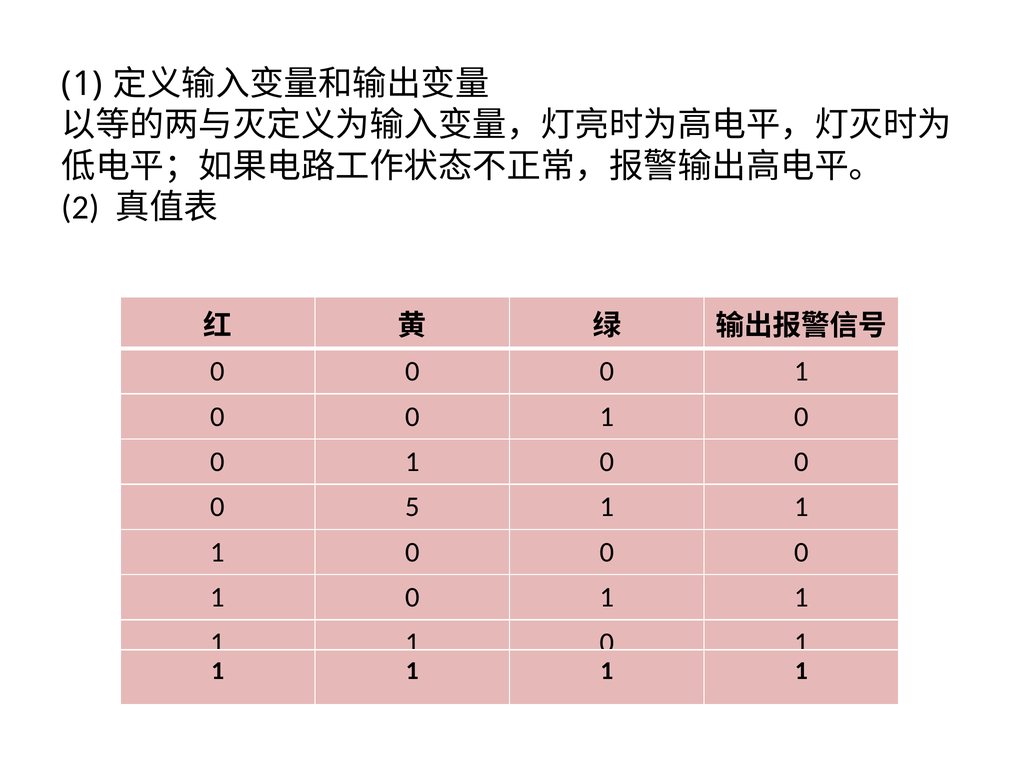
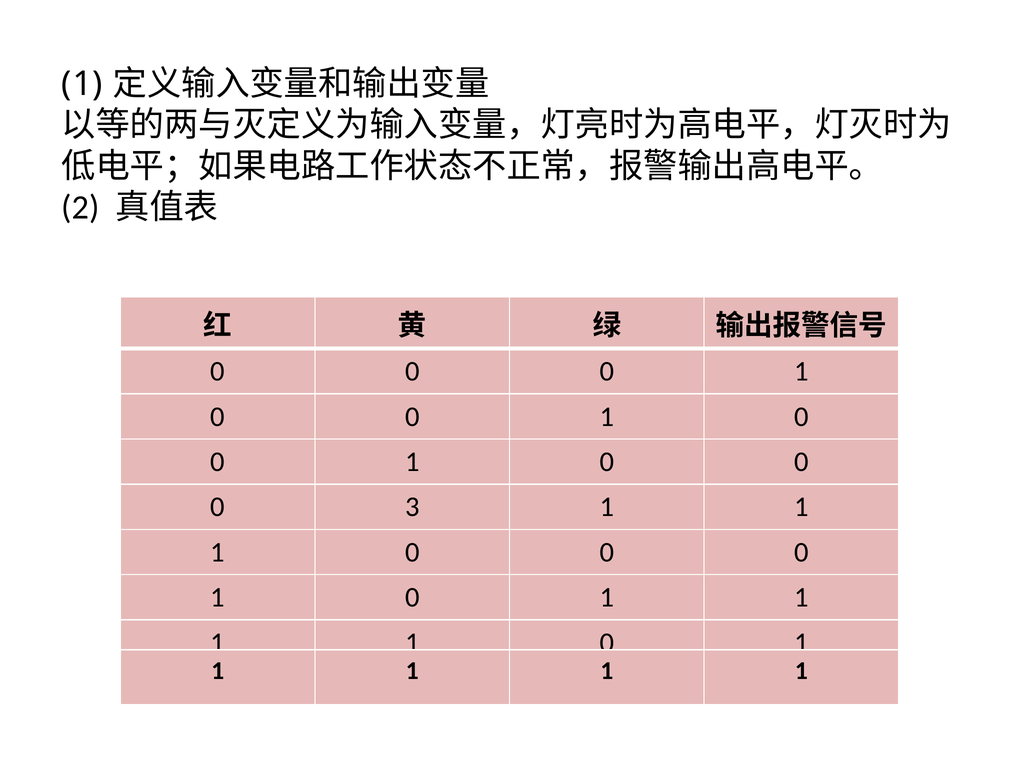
5: 5 -> 3 (412, 507)
